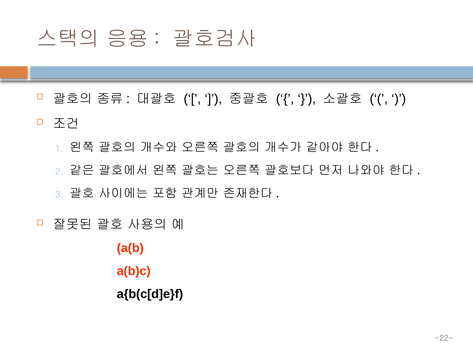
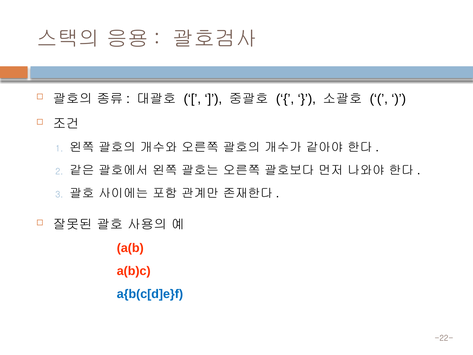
a{b(c[d]e}f colour: black -> blue (150, 294)
